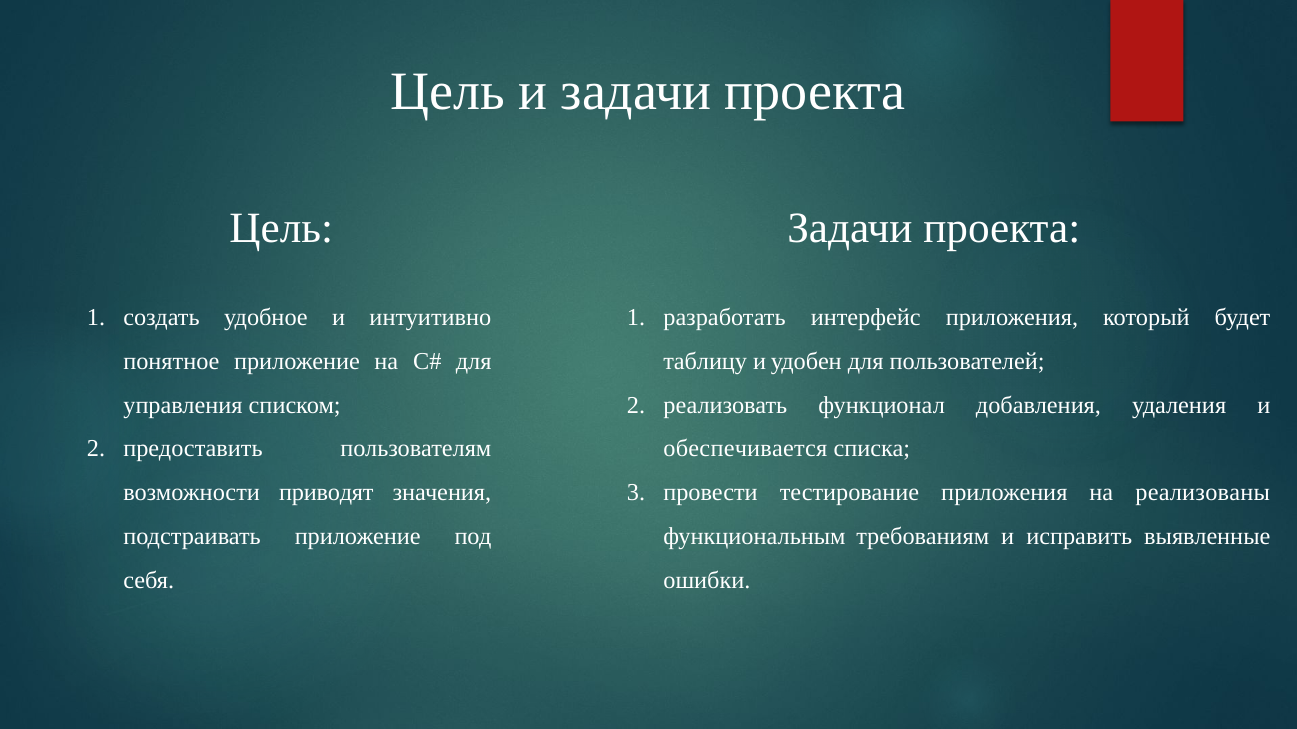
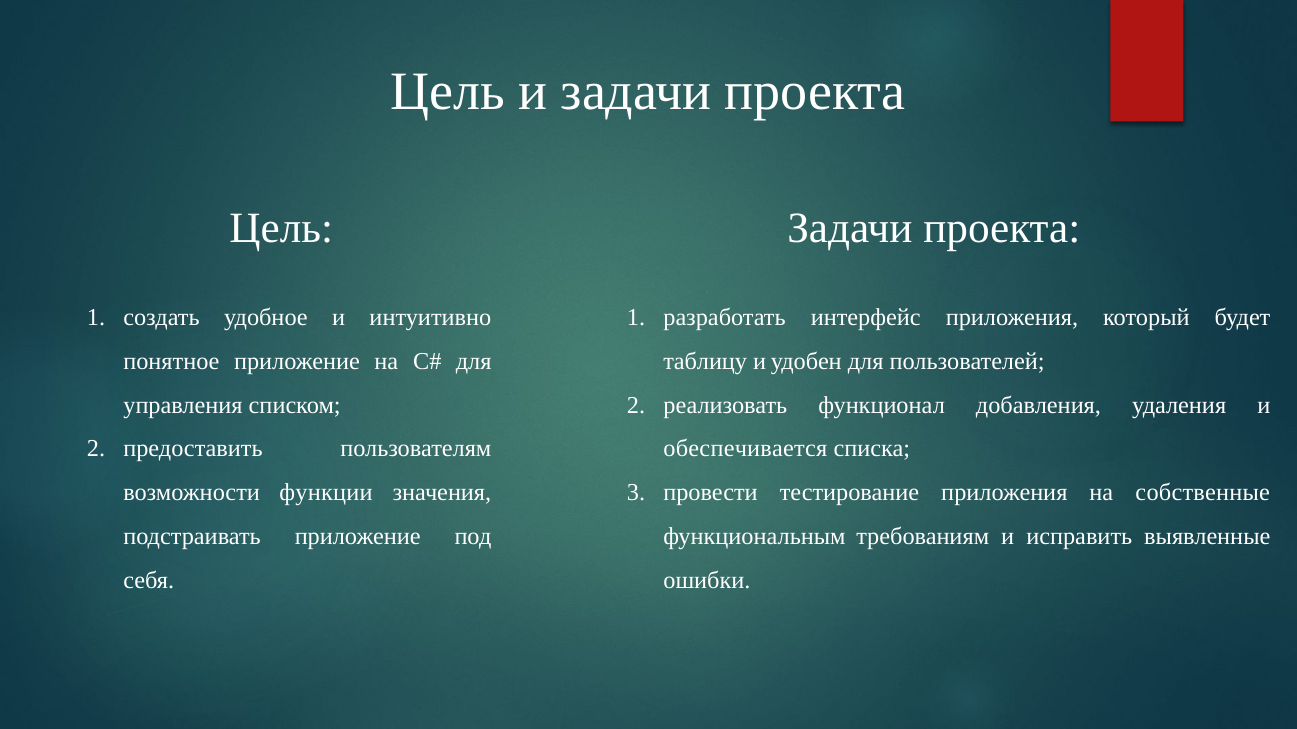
приводят: приводят -> функции (326, 493)
реализованы: реализованы -> собственные (1203, 493)
